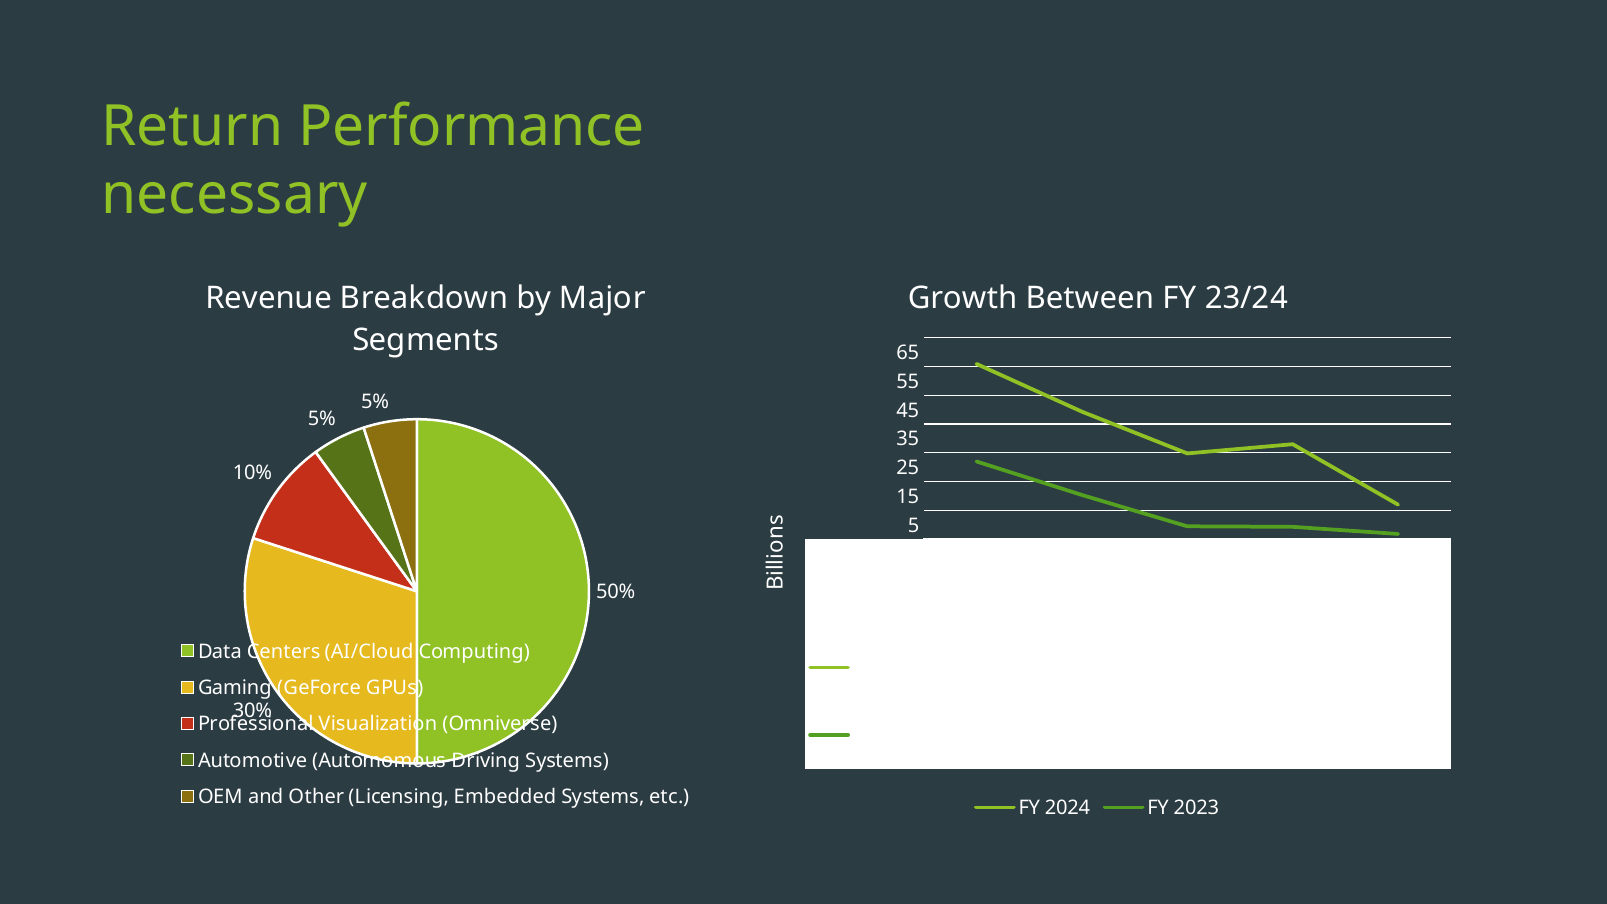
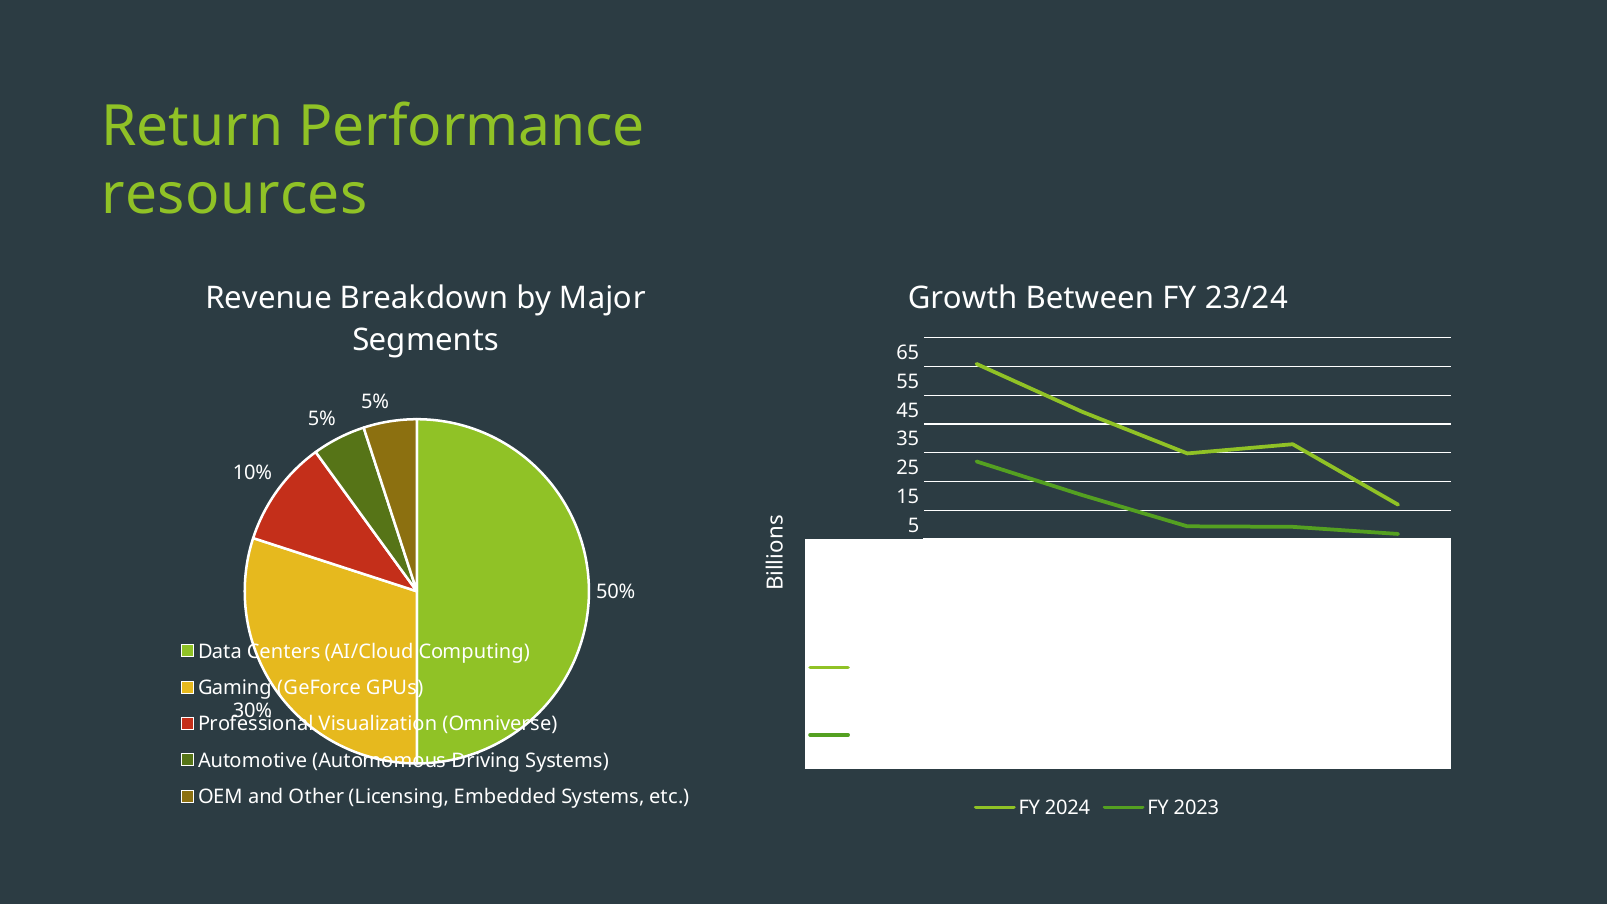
necessary: necessary -> resources (234, 195)
